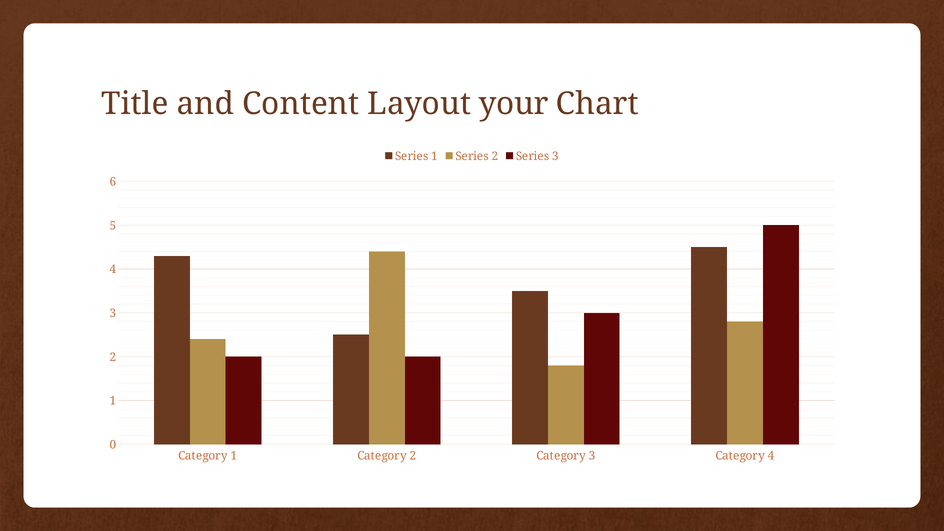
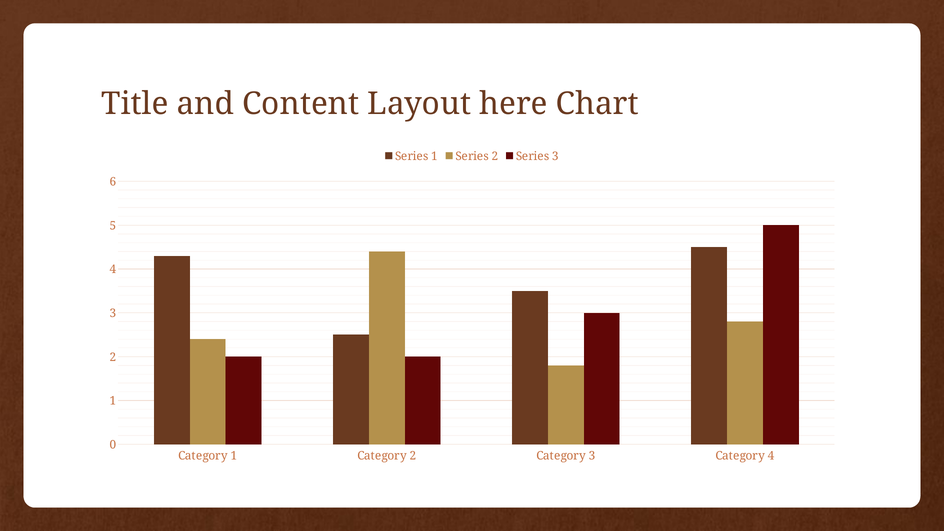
your: your -> here (514, 104)
